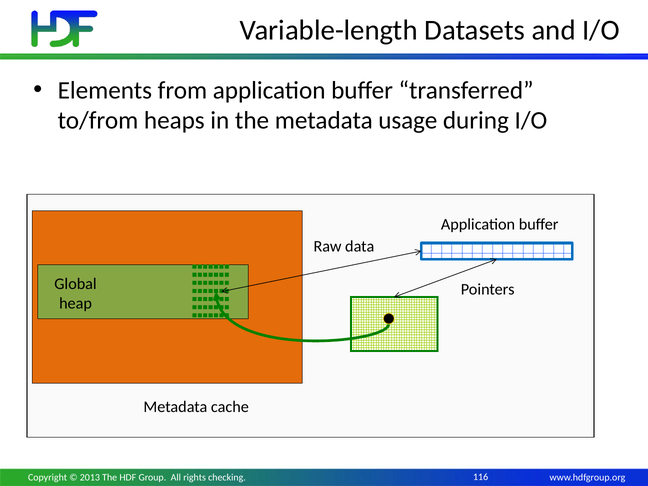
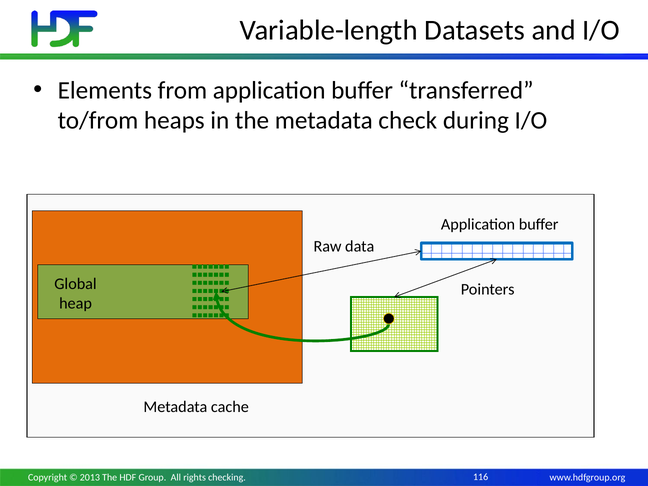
usage: usage -> check (408, 120)
